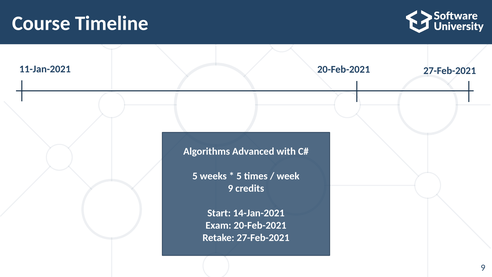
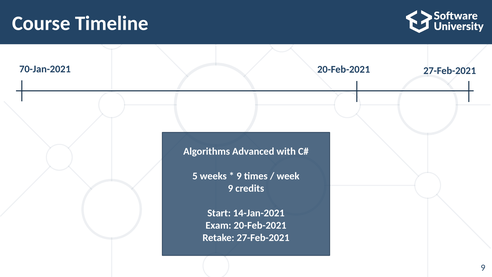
11-Jan-2021: 11-Jan-2021 -> 70-Jan-2021 (45, 69)
5: 5 -> 9 (239, 176)
